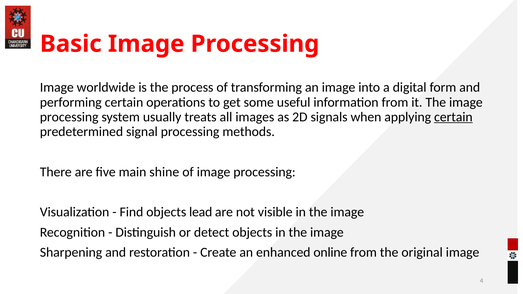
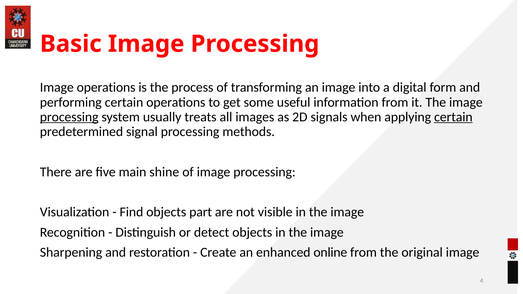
Image worldwide: worldwide -> operations (106, 88)
processing underline: none -> present (69, 117)
lead: lead -> part (201, 212)
